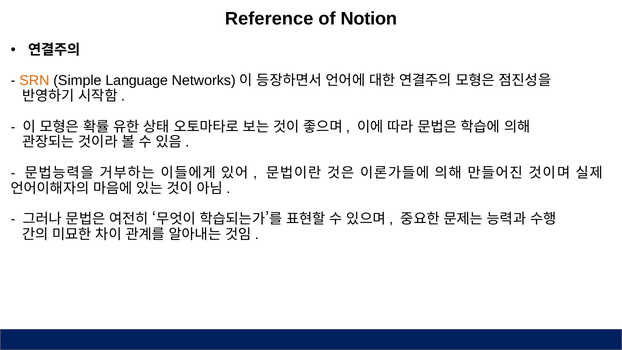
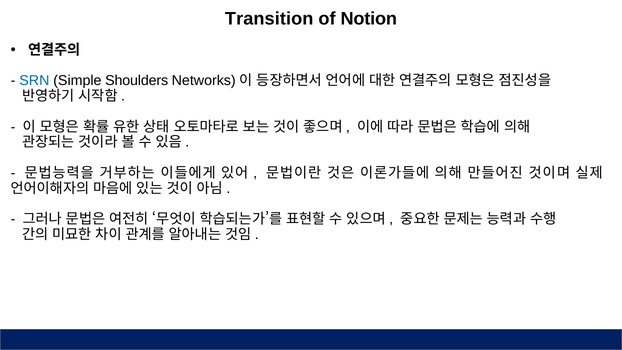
Reference: Reference -> Transition (269, 19)
SRN colour: orange -> blue (34, 81)
Language: Language -> Shoulders (137, 81)
